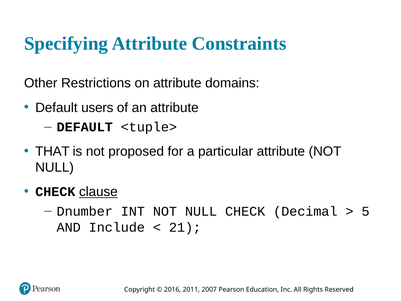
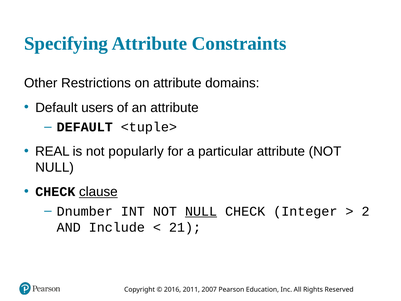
THAT: THAT -> REAL (52, 151)
proposed: proposed -> popularly (136, 151)
NULL underline: none -> present (201, 211)
Decimal: Decimal -> Integer (305, 211)
5: 5 -> 2 (366, 211)
